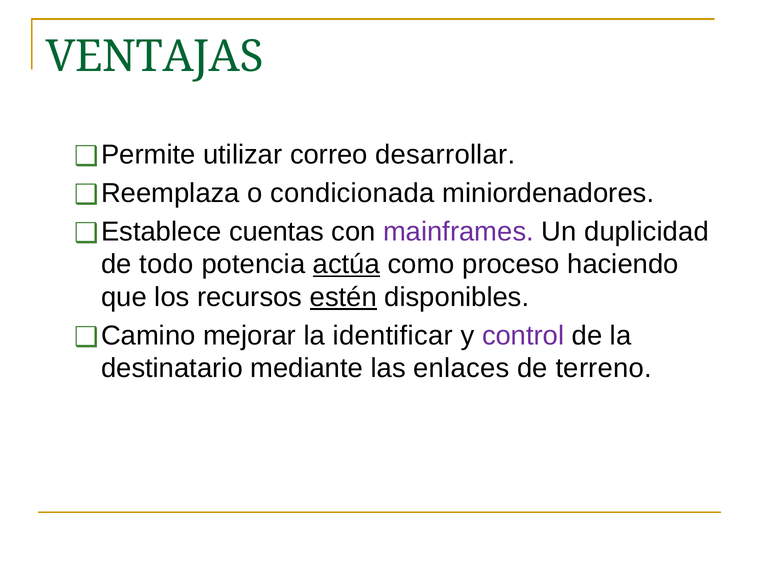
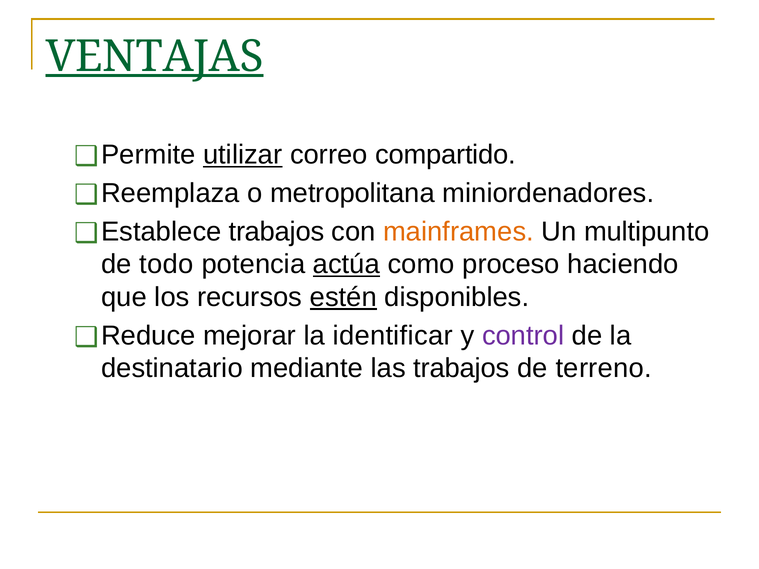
VENTAJAS underline: none -> present (155, 57)
utilizar underline: none -> present (243, 155)
desarrollar: desarrollar -> compartido (446, 155)
condicionada: condicionada -> metropolitana (352, 193)
Establece cuentas: cuentas -> trabajos (276, 232)
mainframes colour: purple -> orange (458, 232)
duplicidad: duplicidad -> multipunto (647, 232)
Camino: Camino -> Reduce (148, 336)
las enlaces: enlaces -> trabajos (462, 369)
